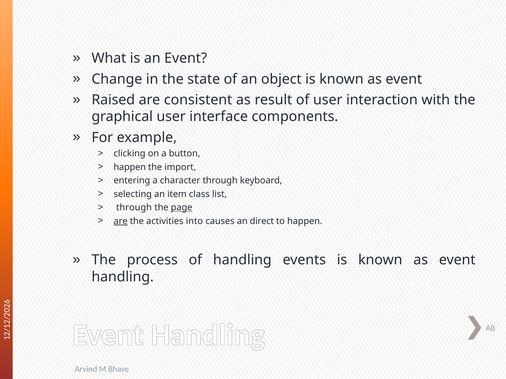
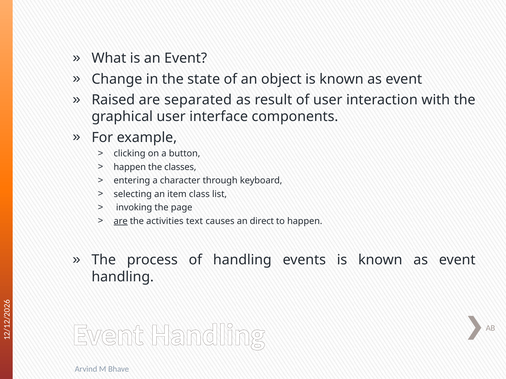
consistent: consistent -> separated (198, 100)
import: import -> classes (180, 167)
through: through -> invoking (134, 208)
page underline: present -> none (182, 208)
into: into -> text (194, 221)
